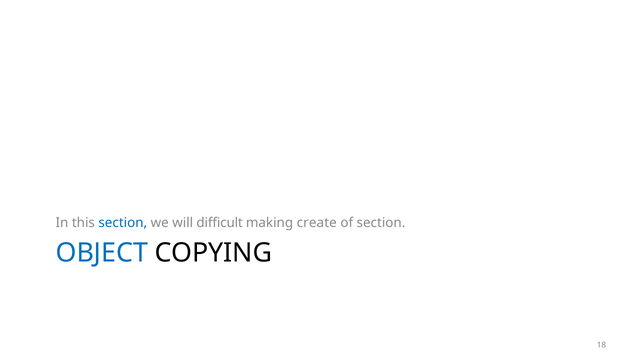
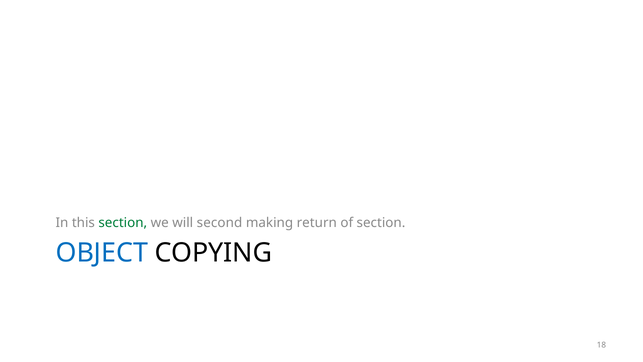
section colour: blue -> green (123, 223)
difficult: difficult -> second (220, 223)
create: create -> return (317, 223)
